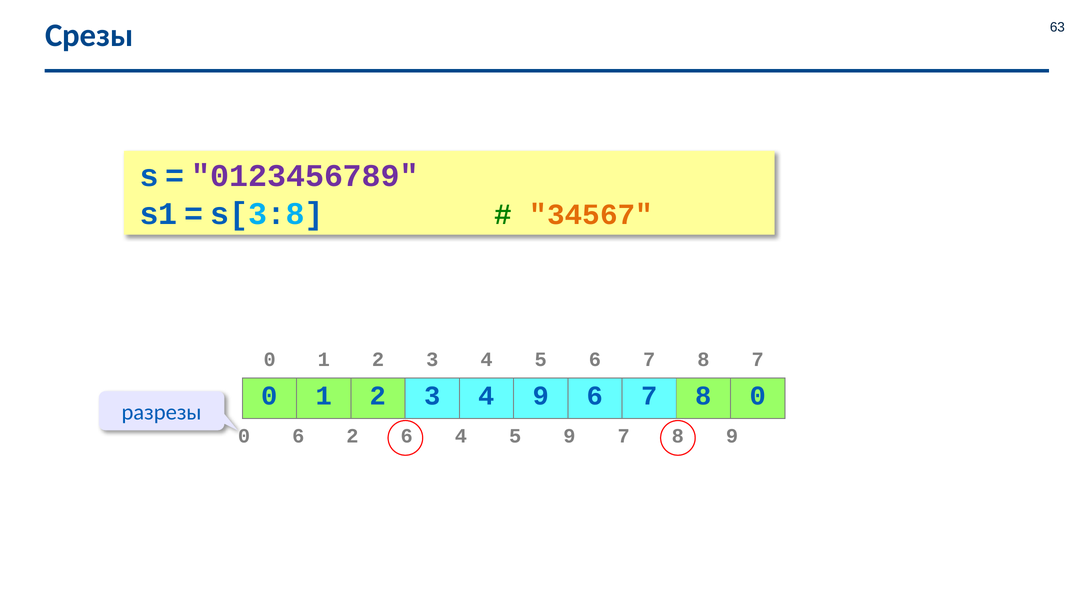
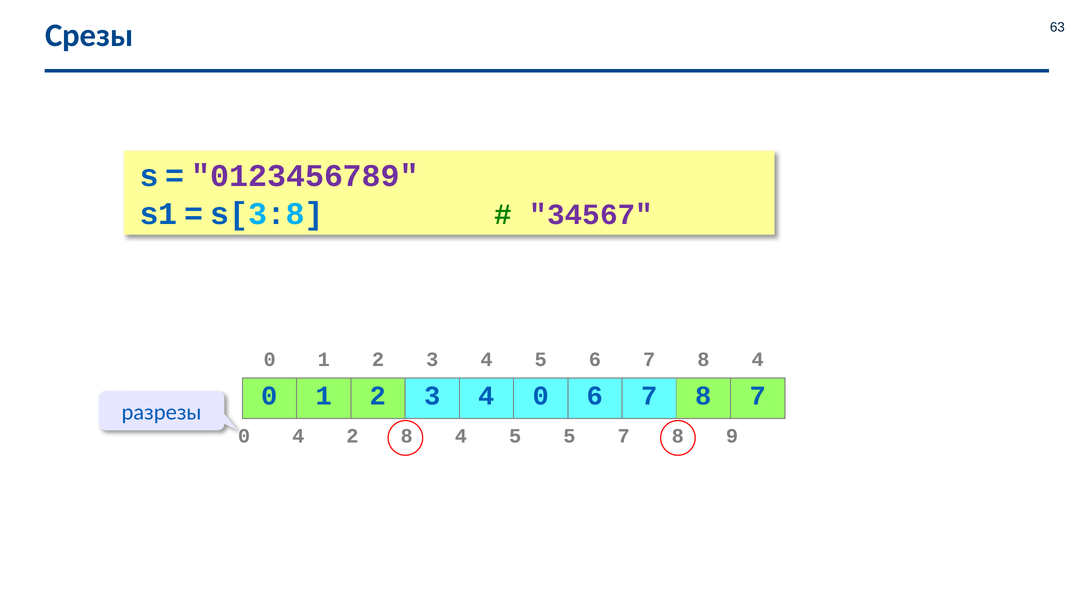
34567 colour: orange -> purple (591, 215)
7 8 7: 7 -> 4 (758, 359)
3 4 9: 9 -> 0 (541, 396)
8 0: 0 -> 7 (758, 396)
0 6: 6 -> 4 (298, 436)
2 6: 6 -> 8 (407, 436)
5 9: 9 -> 5 (569, 436)
